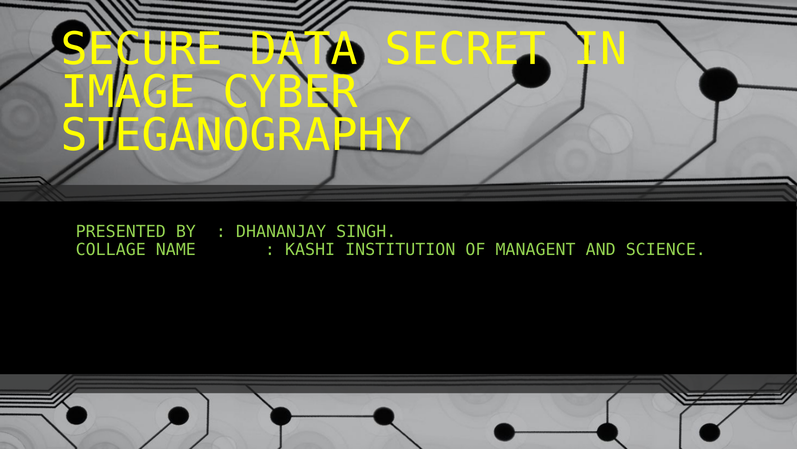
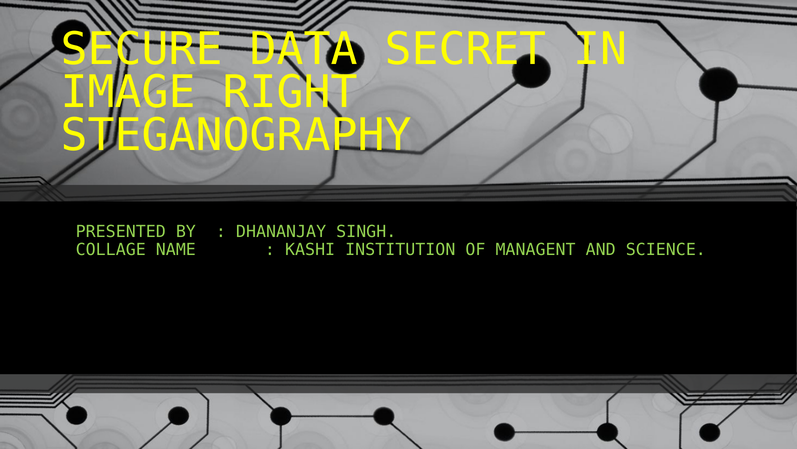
CYBER: CYBER -> RIGHT (290, 92)
